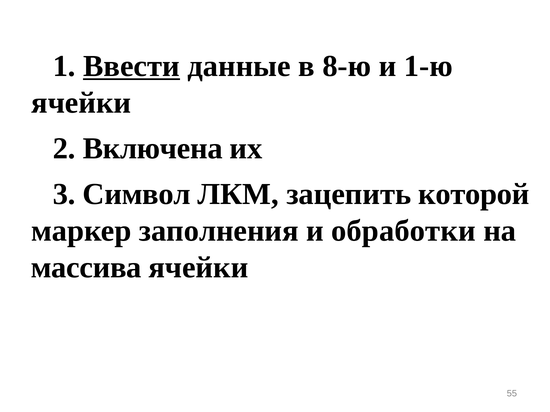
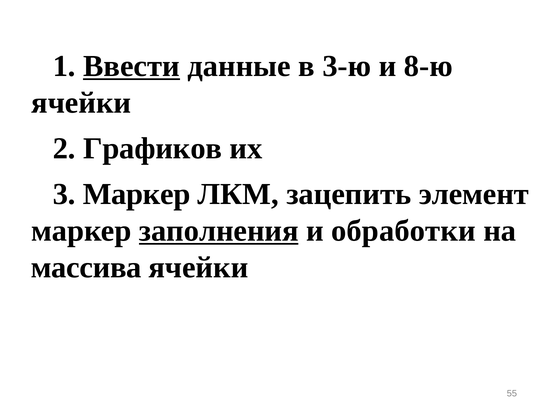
8-ю: 8-ю -> 3-ю (347, 66)
1-ю: 1-ю -> 8-ю (428, 66)
Включена: Включена -> Графиков (153, 149)
Символ: Символ -> Маркер (137, 194)
которой: которой -> элемент (474, 194)
заполнения underline: none -> present (219, 231)
